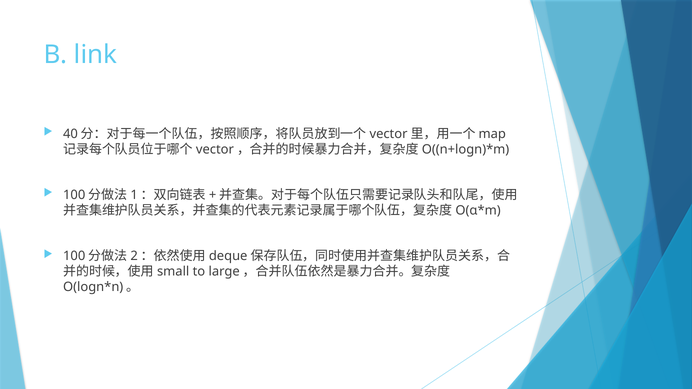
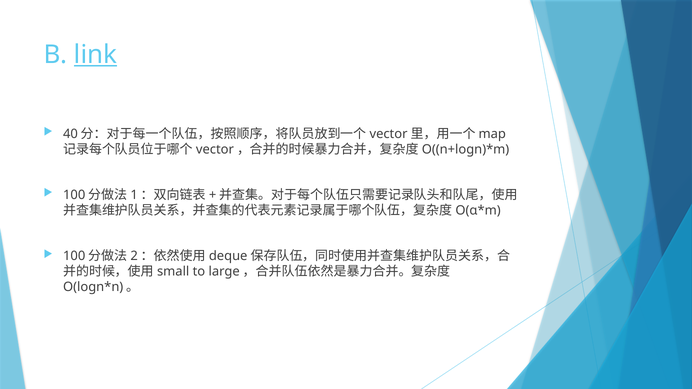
link underline: none -> present (96, 55)
